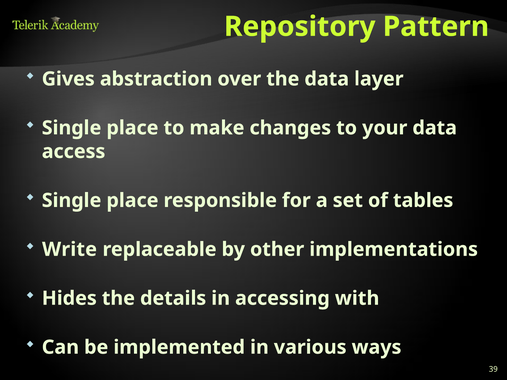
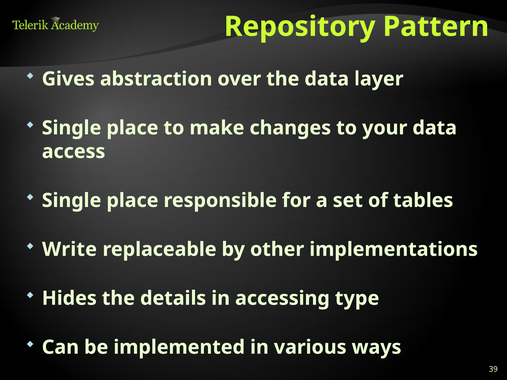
with: with -> type (357, 298)
